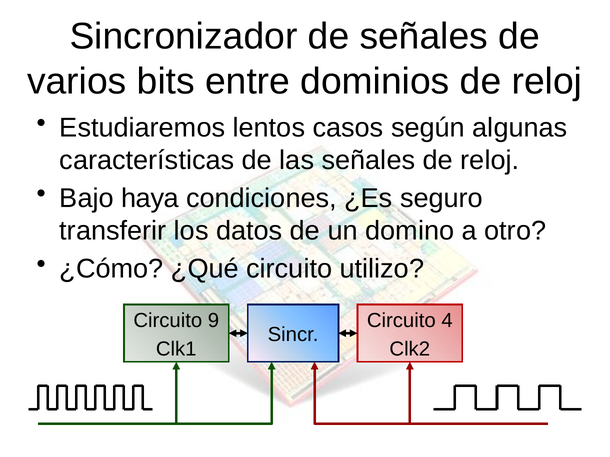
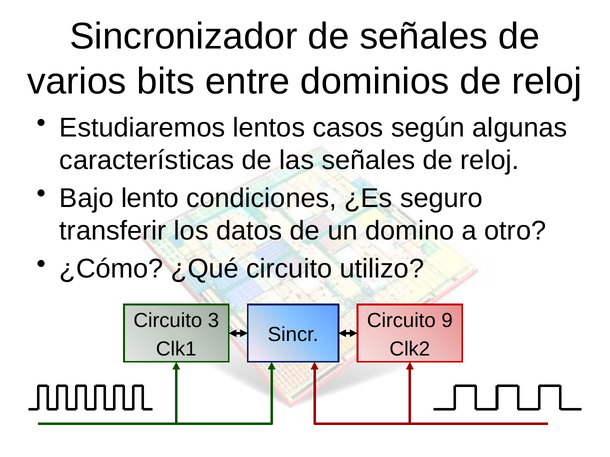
haya: haya -> lento (150, 198)
9: 9 -> 3 (214, 321)
4: 4 -> 9 (447, 321)
